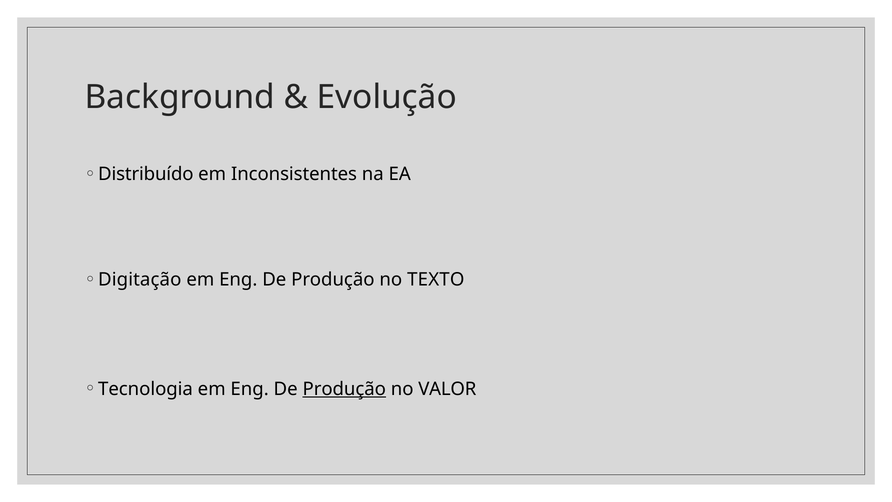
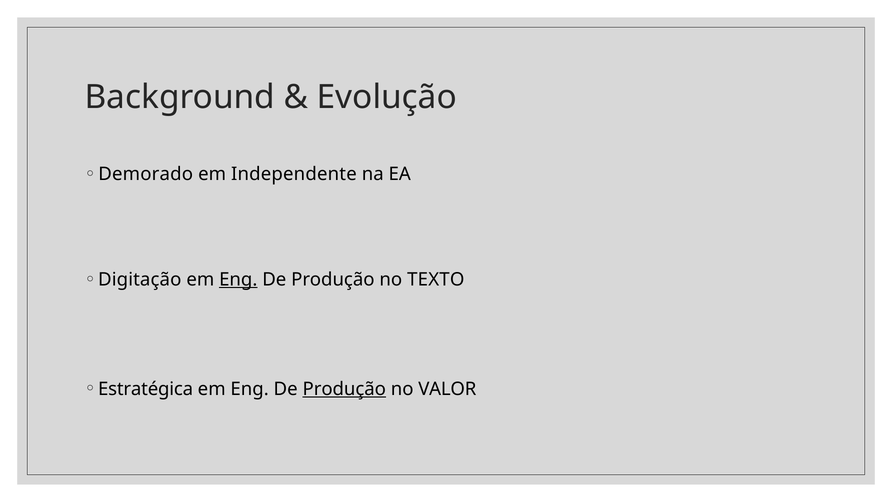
Distribuído: Distribuído -> Demorado (146, 174)
Inconsistentes: Inconsistentes -> Independente (294, 174)
Eng underline: none -> present (238, 280)
Tecnologia: Tecnologia -> Estratégica (146, 389)
